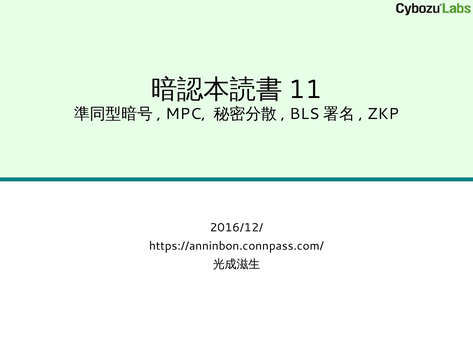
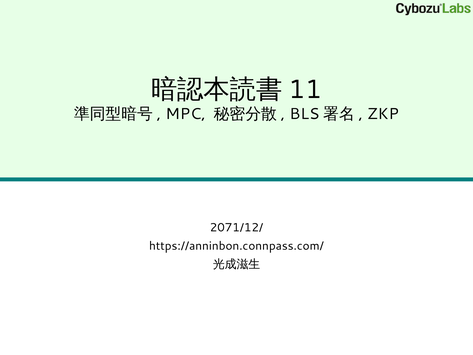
2016/12/: 2016/12/ -> 2071/12/ (236, 227)
